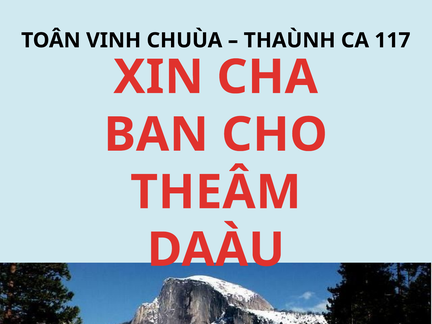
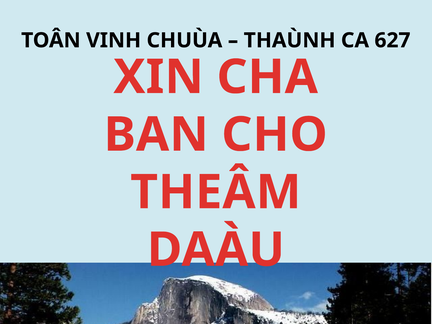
117: 117 -> 627 (392, 40)
